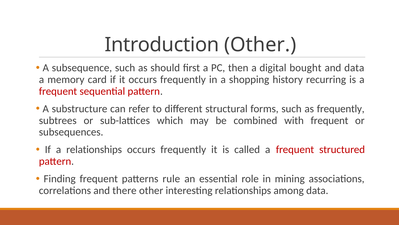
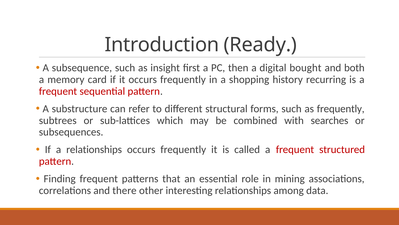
Introduction Other: Other -> Ready (260, 45)
should: should -> insight (165, 68)
and data: data -> both (354, 68)
with frequent: frequent -> searches (330, 120)
rule: rule -> that (171, 178)
